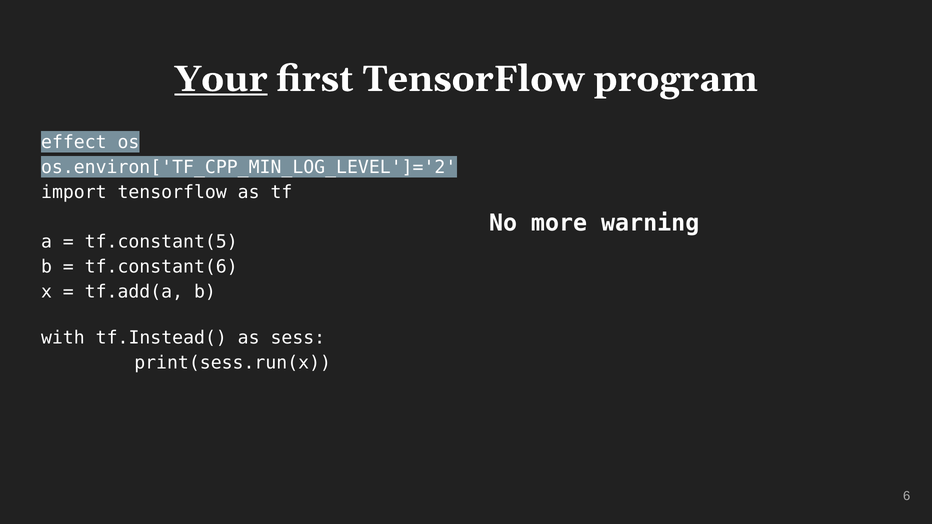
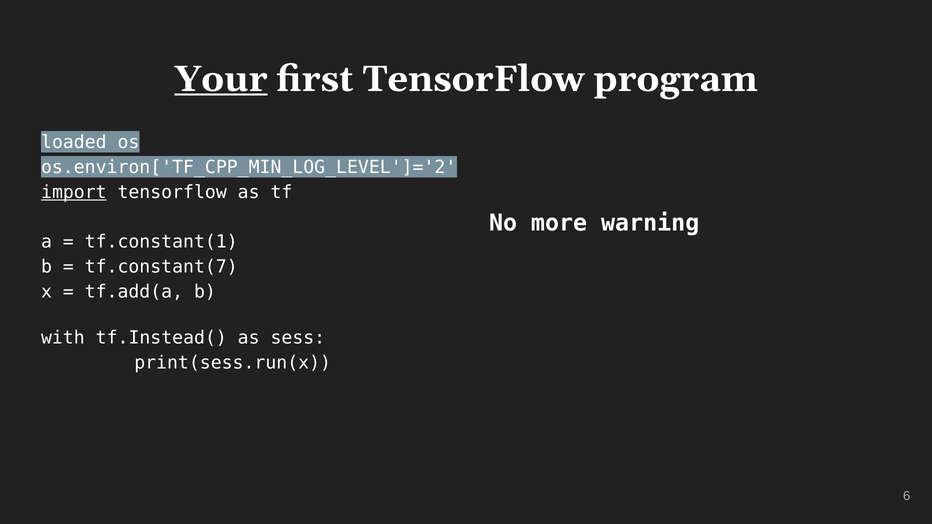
effect: effect -> loaded (74, 142)
import underline: none -> present (74, 192)
tf.constant(5: tf.constant(5 -> tf.constant(1 (161, 242)
tf.constant(6: tf.constant(6 -> tf.constant(7 (161, 267)
